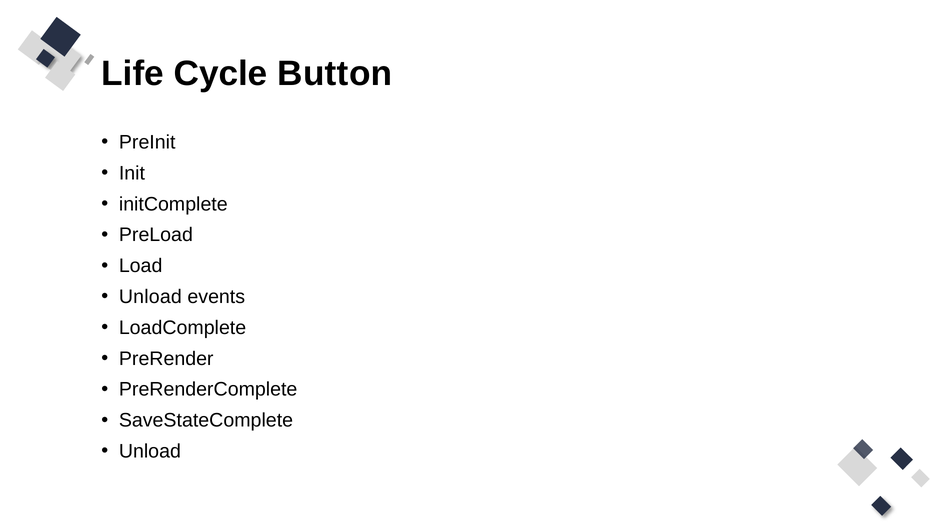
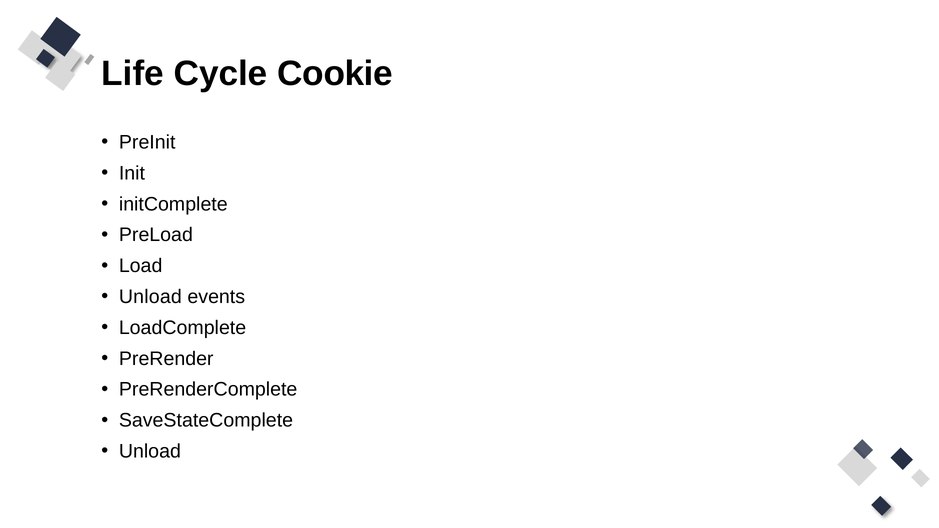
Button: Button -> Cookie (335, 74)
